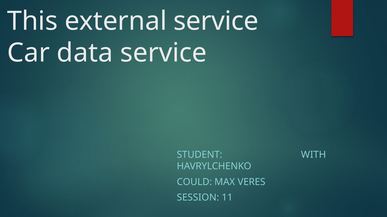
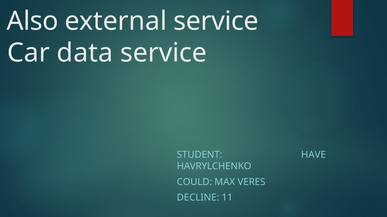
This: This -> Also (33, 21)
WITH: WITH -> HAVE (314, 155)
SESSION: SESSION -> DECLINE (198, 198)
